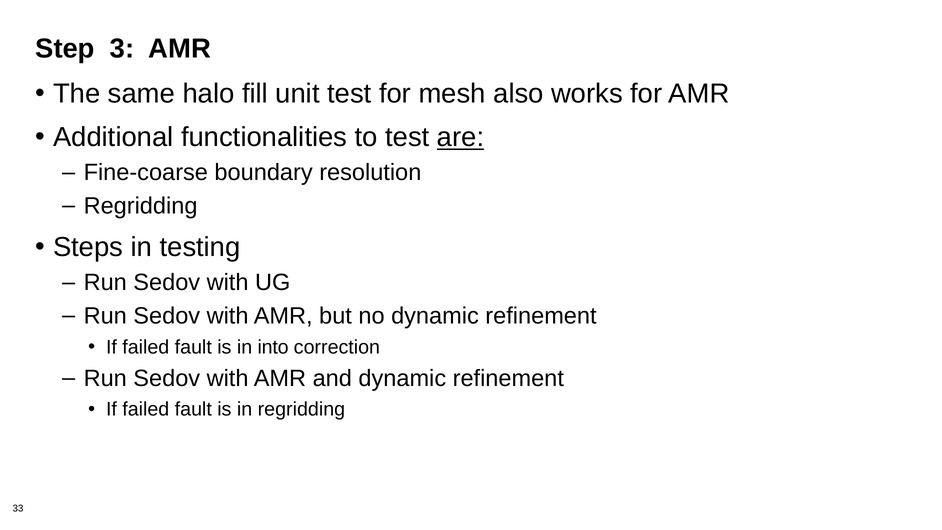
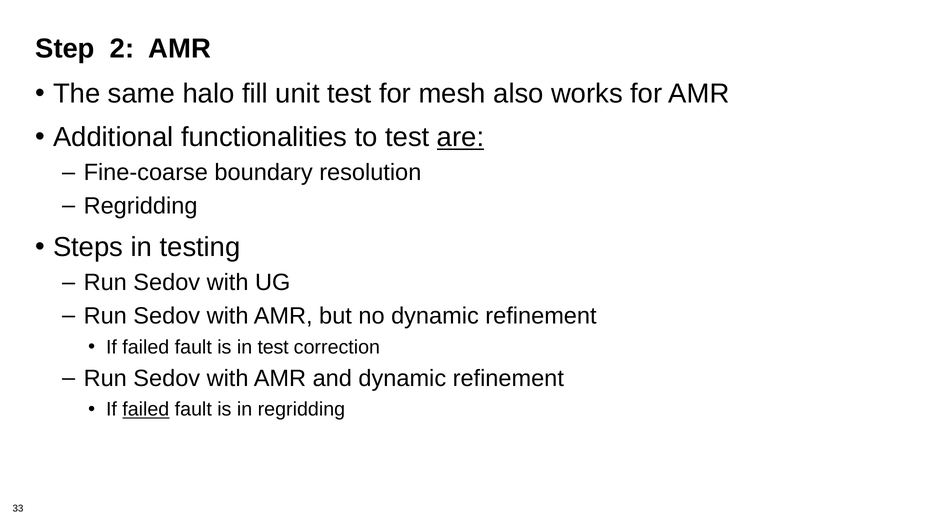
3: 3 -> 2 (122, 49)
in into: into -> test (273, 347)
failed underline: none -> present (146, 409)
